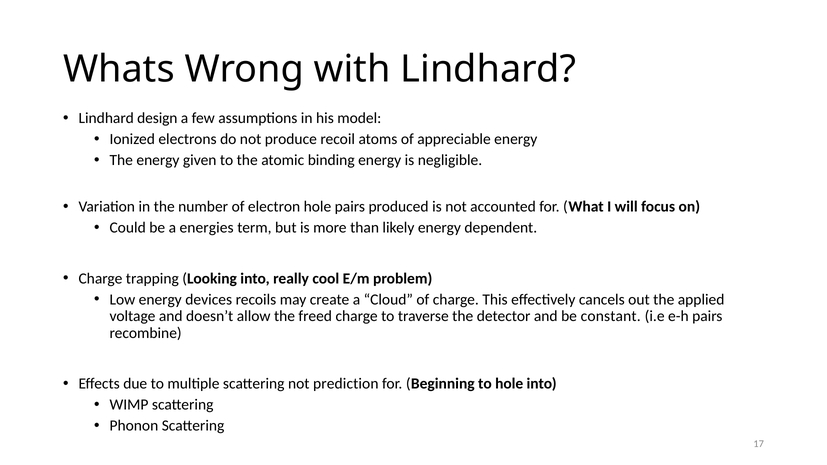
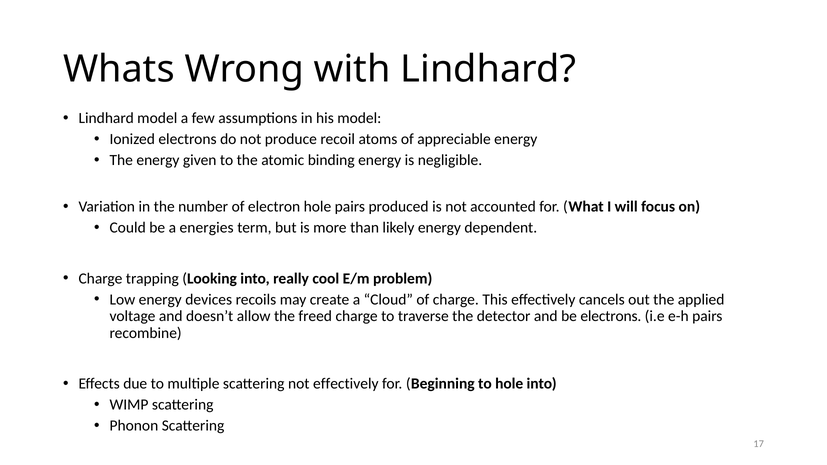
Lindhard design: design -> model (157, 118)
be constant: constant -> electrons (611, 316)
not prediction: prediction -> effectively (346, 384)
